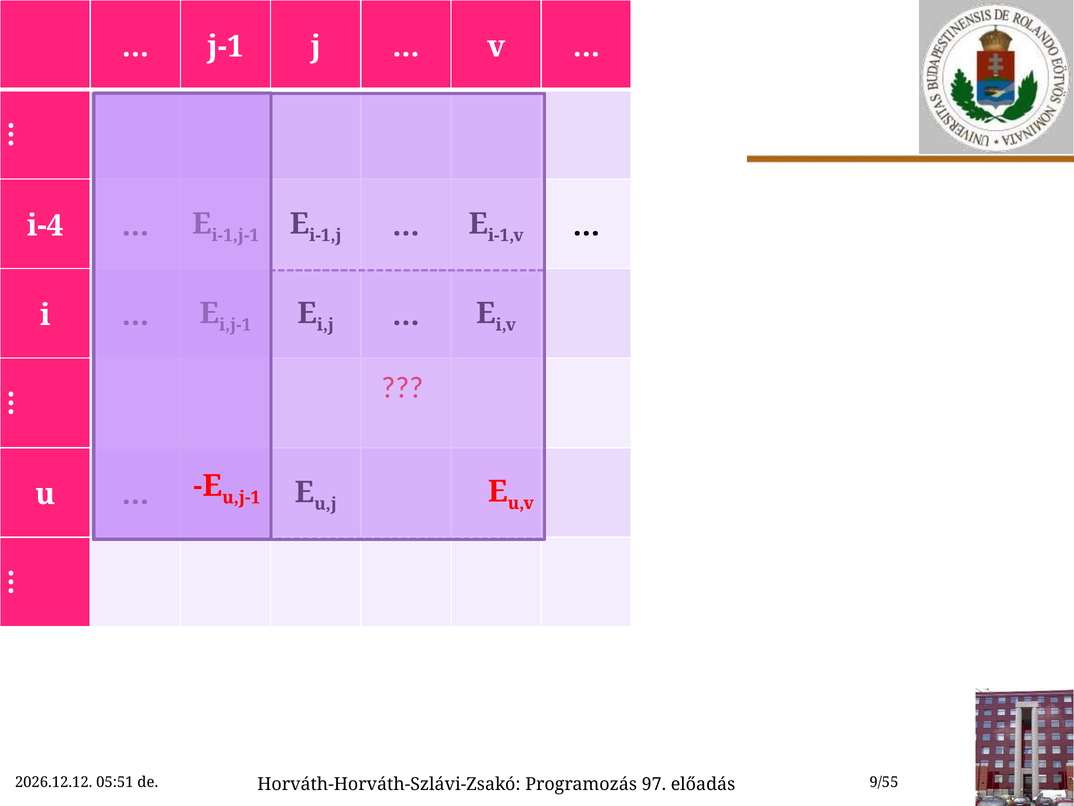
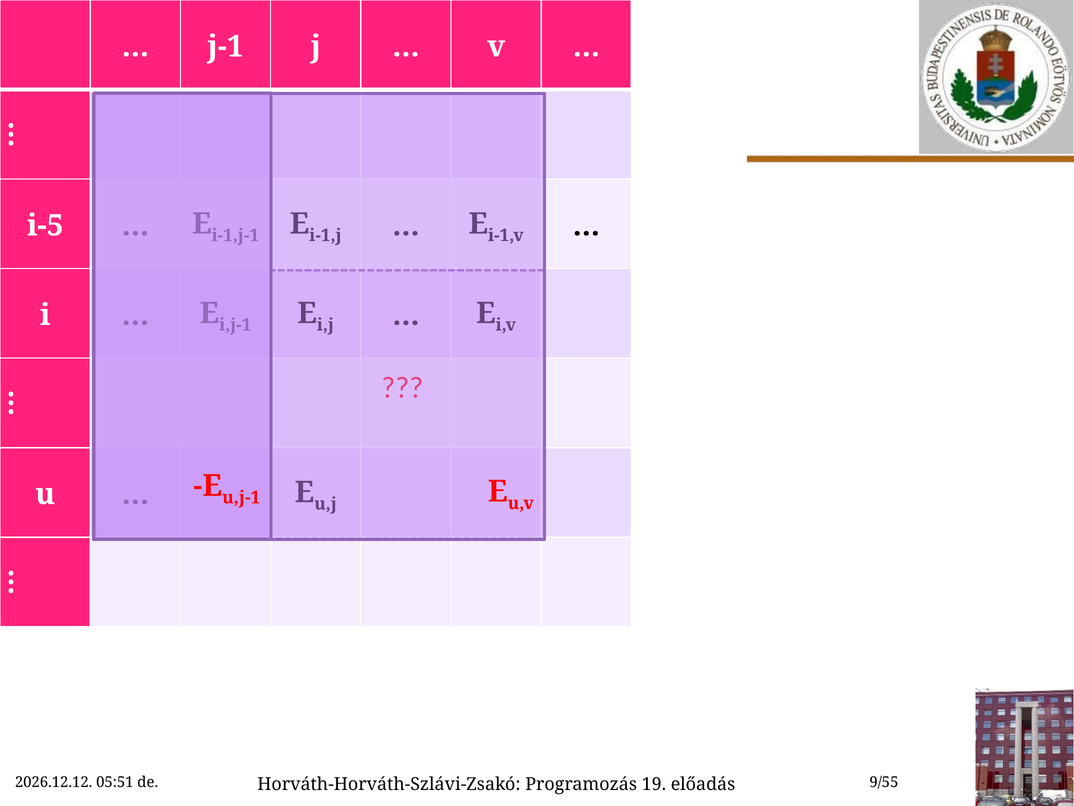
i-4: i-4 -> i-5 (45, 225)
97: 97 -> 19 (654, 784)
